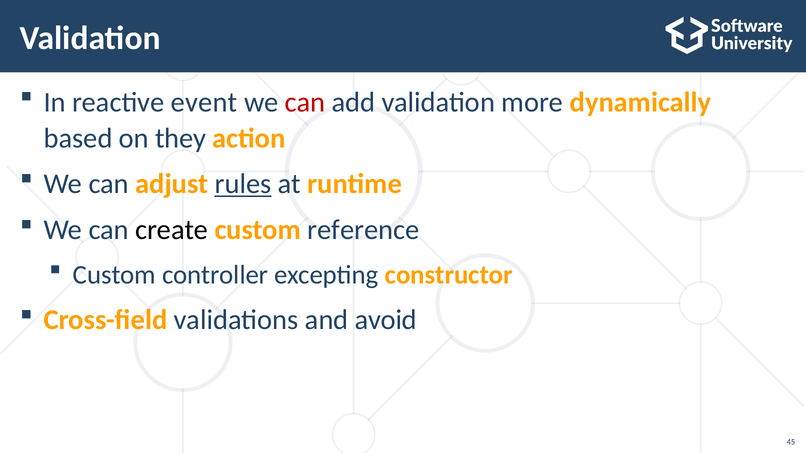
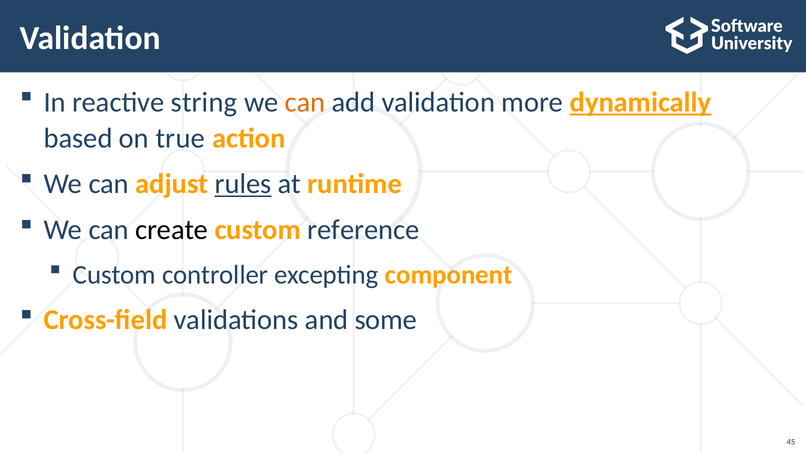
event: event -> string (204, 102)
can colour: red -> orange (305, 102)
dynamically underline: none -> present (641, 102)
they: they -> true (180, 138)
constructor: constructor -> component (449, 275)
avoid: avoid -> some (386, 320)
